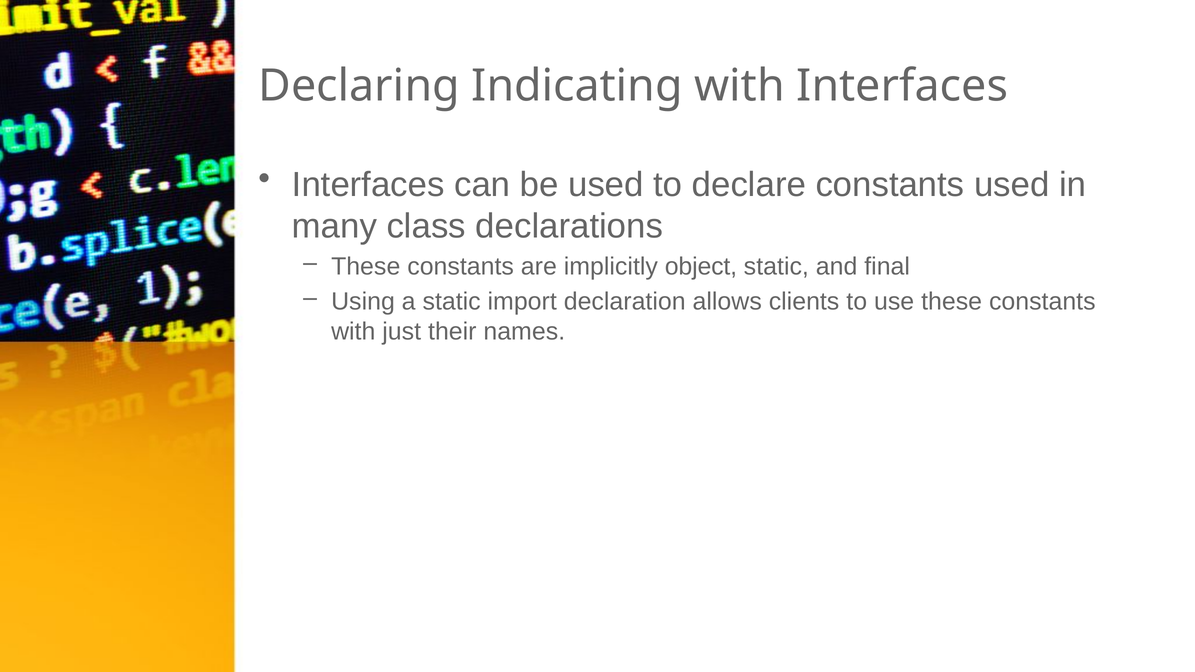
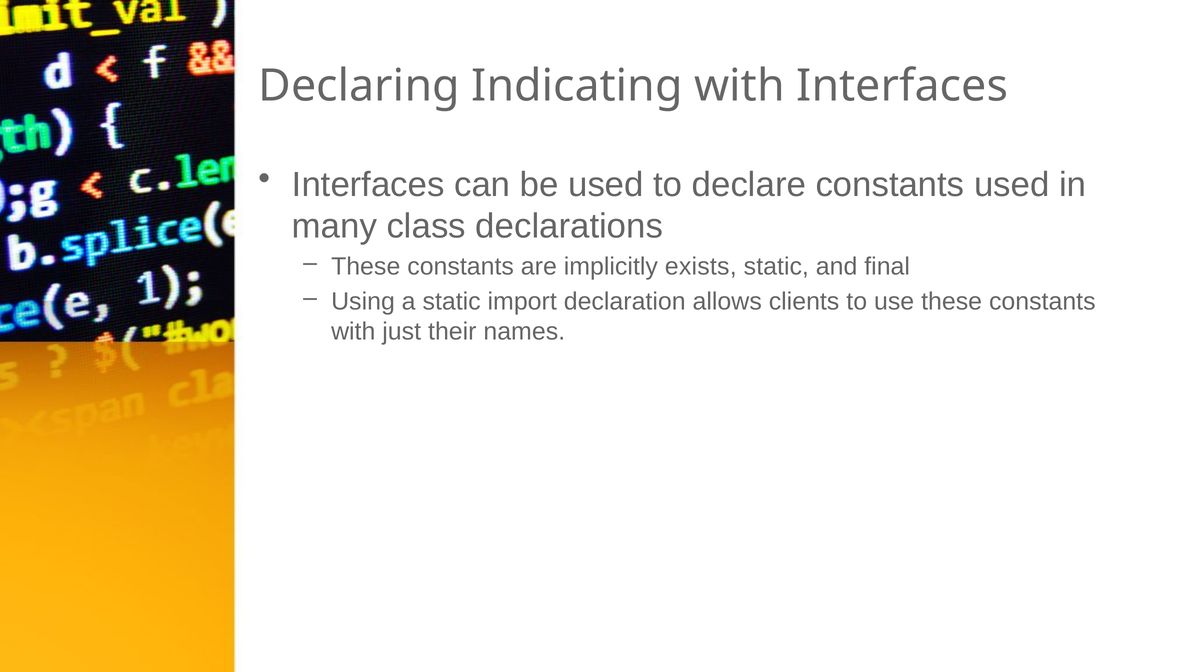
object: object -> exists (701, 267)
